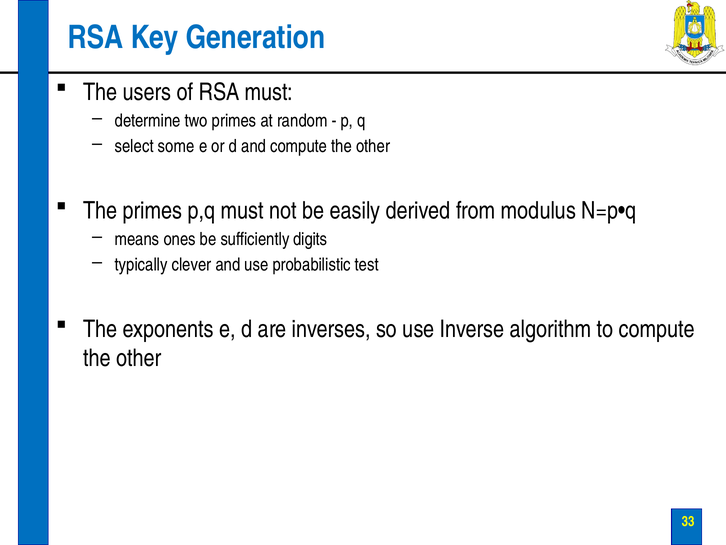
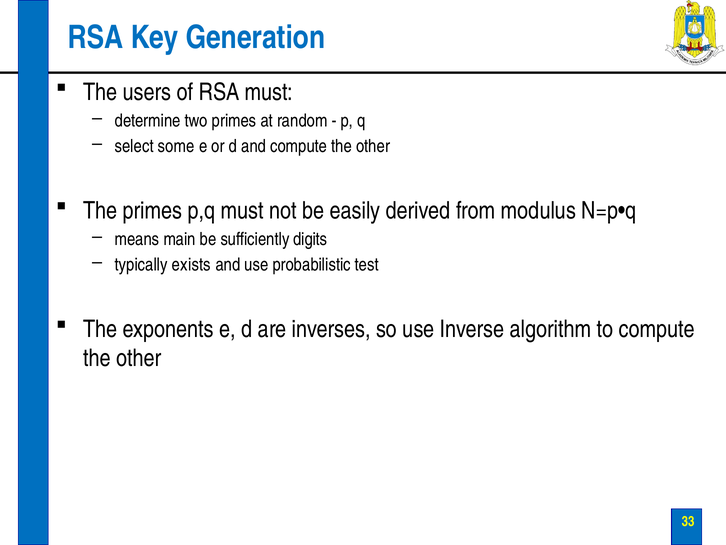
ones: ones -> main (180, 239)
clever: clever -> exists (191, 265)
